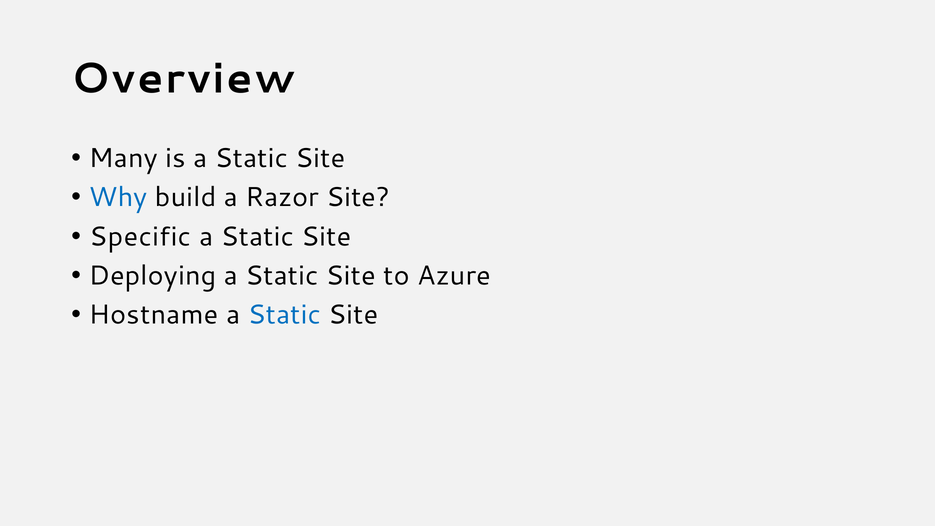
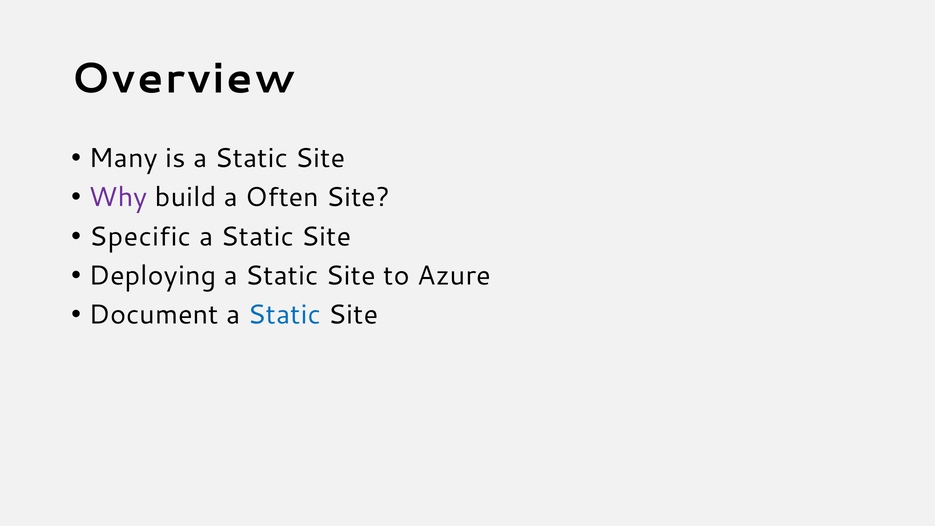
Why colour: blue -> purple (118, 197)
Razor: Razor -> Often (282, 197)
Hostname: Hostname -> Document (154, 315)
